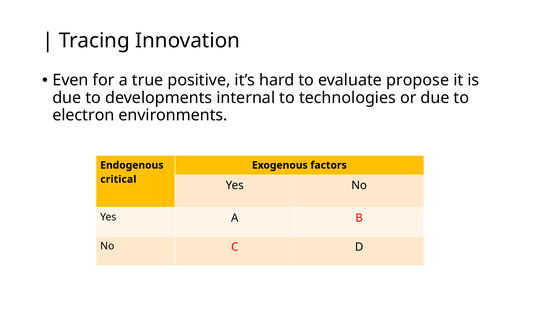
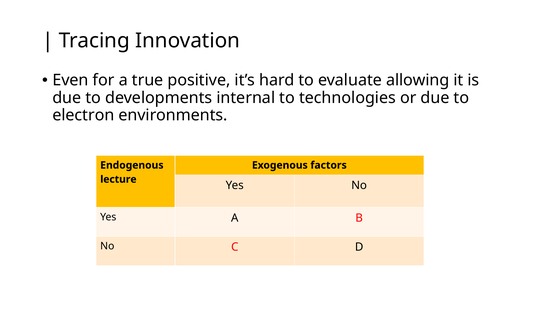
propose: propose -> allowing (418, 80)
critical: critical -> lecture (118, 179)
